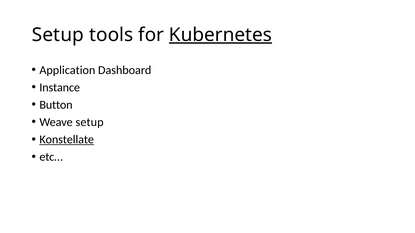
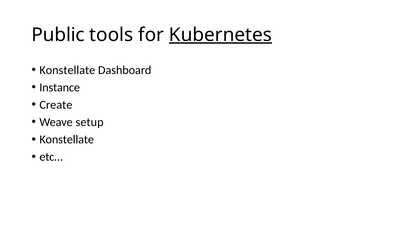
Setup: Setup -> Public (58, 35)
Application: Application -> Konstellate (67, 70)
Button: Button -> Create (56, 105)
Konstellate underline: present -> none (67, 140)
